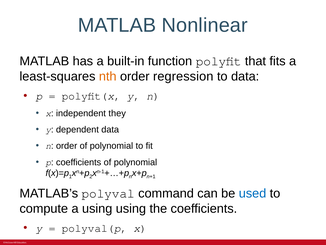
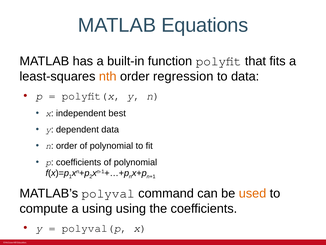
Nonlinear: Nonlinear -> Equations (205, 25)
they: they -> best (117, 113)
used colour: blue -> orange (253, 193)
